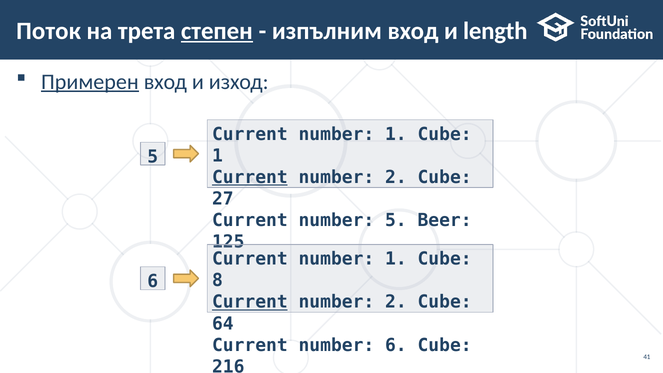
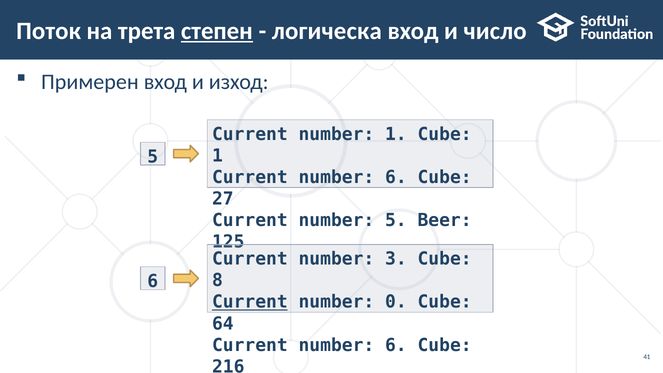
изпълним: изпълним -> логическа (327, 31)
length: length -> число (495, 31)
Примерен underline: present -> none (90, 82)
Current underline: present -> none (250, 177)
2: 2 -> 6 (396, 177)
1: 1 -> 3 (396, 259)
2: 2 -> 0 (396, 302)
